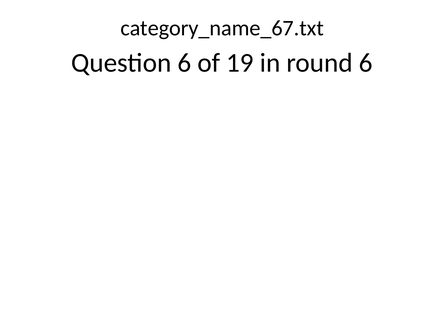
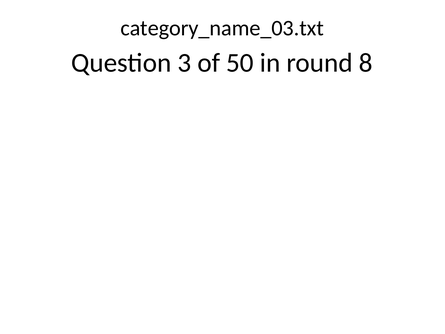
category_name_67.txt: category_name_67.txt -> category_name_03.txt (222, 28)
Question 6: 6 -> 3 (184, 63)
19: 19 -> 50 (240, 63)
round 6: 6 -> 8 (366, 63)
